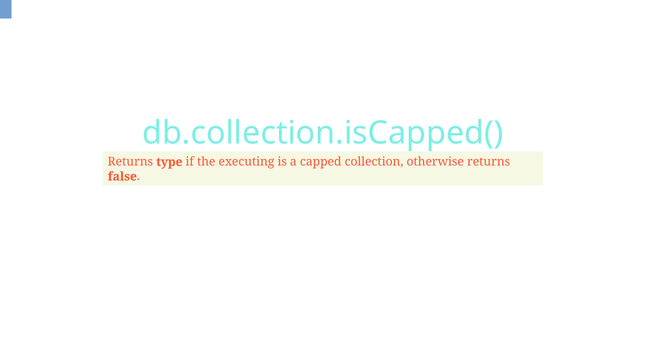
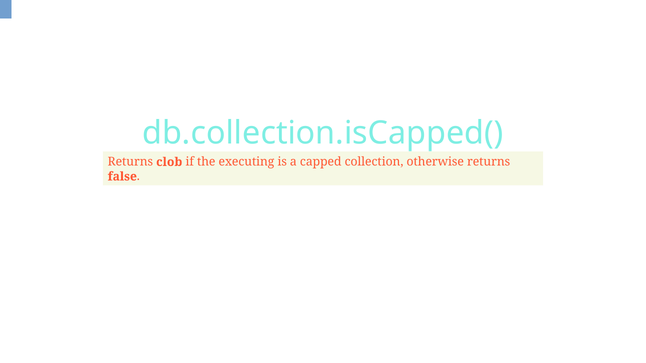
type: type -> clob (169, 162)
